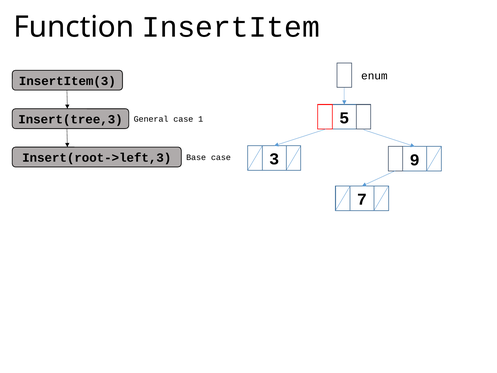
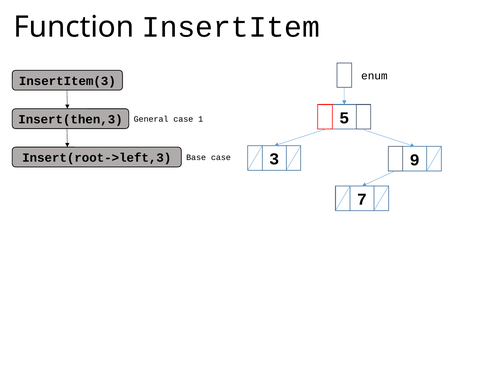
Insert(tree,3: Insert(tree,3 -> Insert(then,3 (70, 119)
